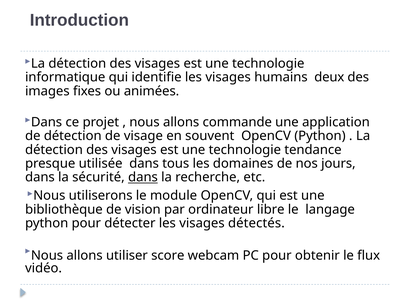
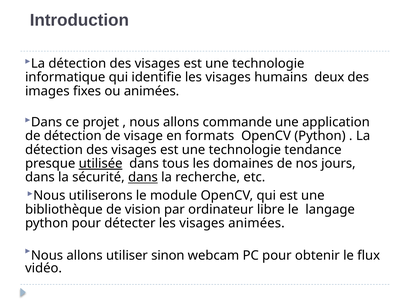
souvent: souvent -> formats (210, 136)
utilisée underline: none -> present (101, 164)
visages détectés: détectés -> animées (256, 224)
score: score -> sinon (168, 256)
